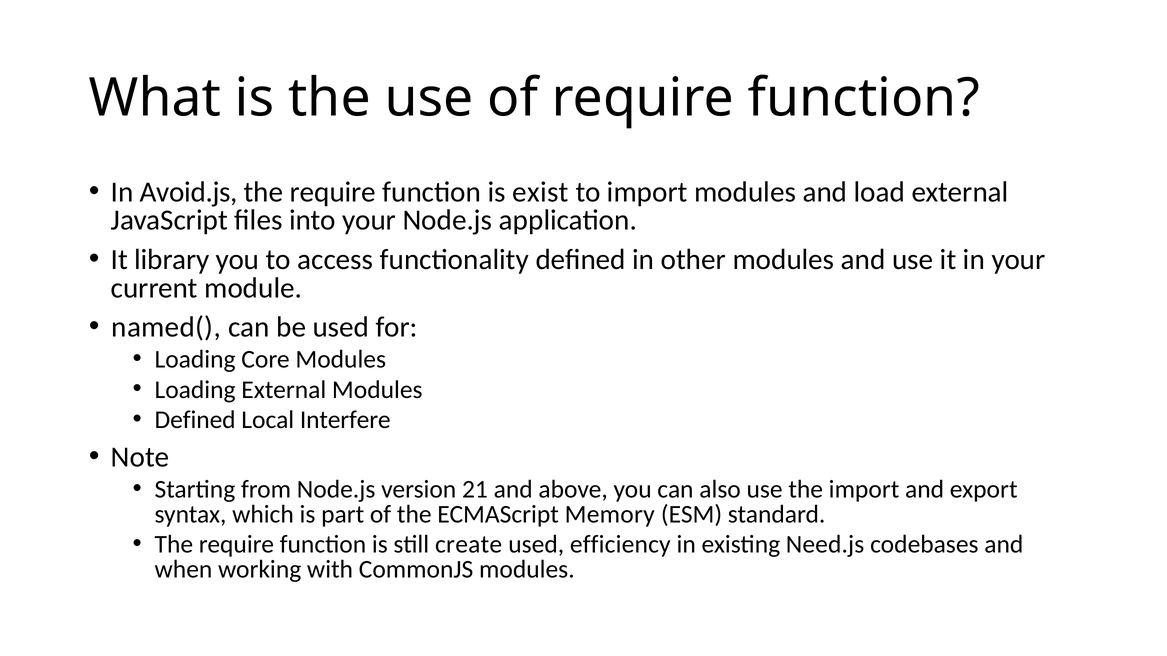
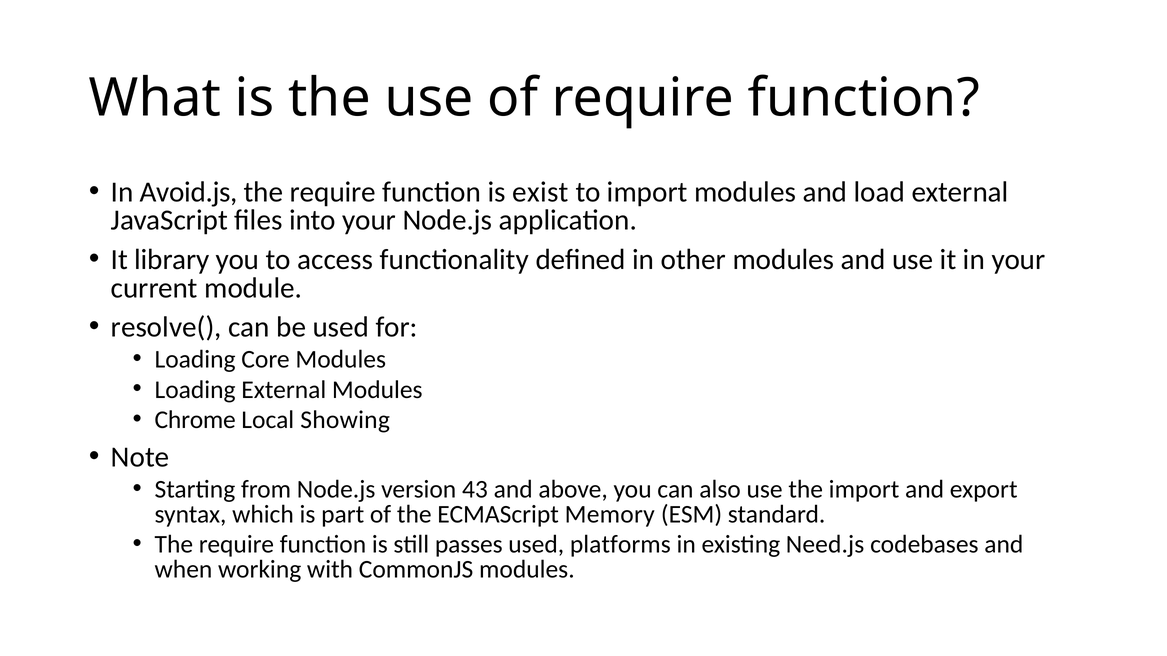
named(: named( -> resolve( (166, 327)
Defined: Defined -> Chrome (195, 420)
Interfere: Interfere -> Showing (345, 420)
21: 21 -> 43 (475, 490)
create: create -> passes (469, 545)
efficiency: efficiency -> platforms (620, 545)
